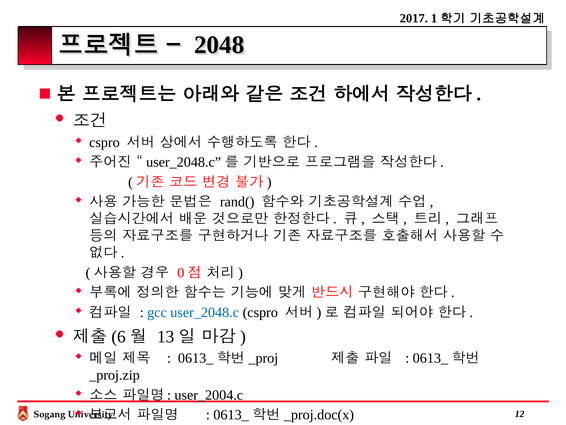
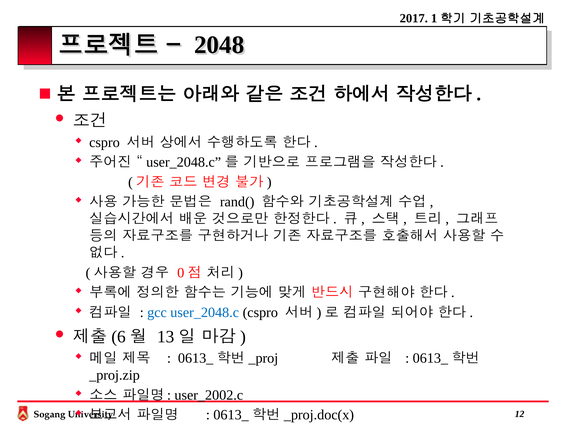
user_2004.c: user_2004.c -> user_2002.c (209, 395)
